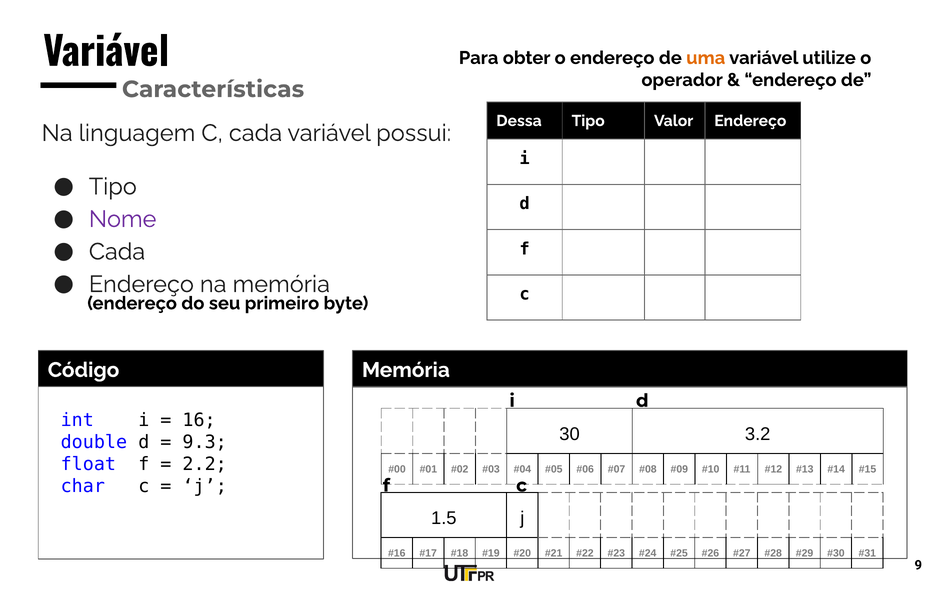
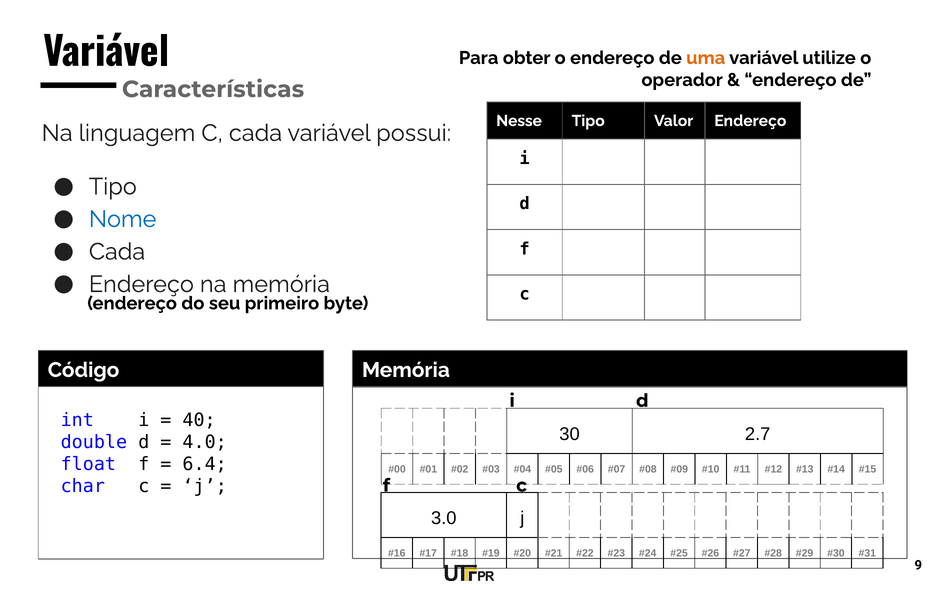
Dessa: Dessa -> Nesse (519, 121)
Nome colour: purple -> blue (123, 219)
16: 16 -> 40 (199, 420)
3.2: 3.2 -> 2.7 (758, 434)
9.3: 9.3 -> 4.0 (205, 442)
2.2: 2.2 -> 6.4 (205, 464)
1.5: 1.5 -> 3.0 (444, 518)
